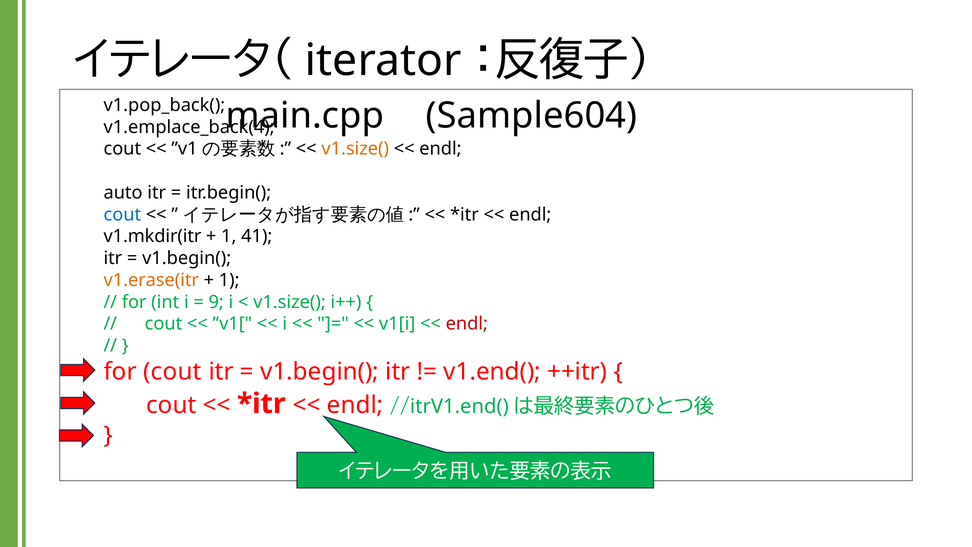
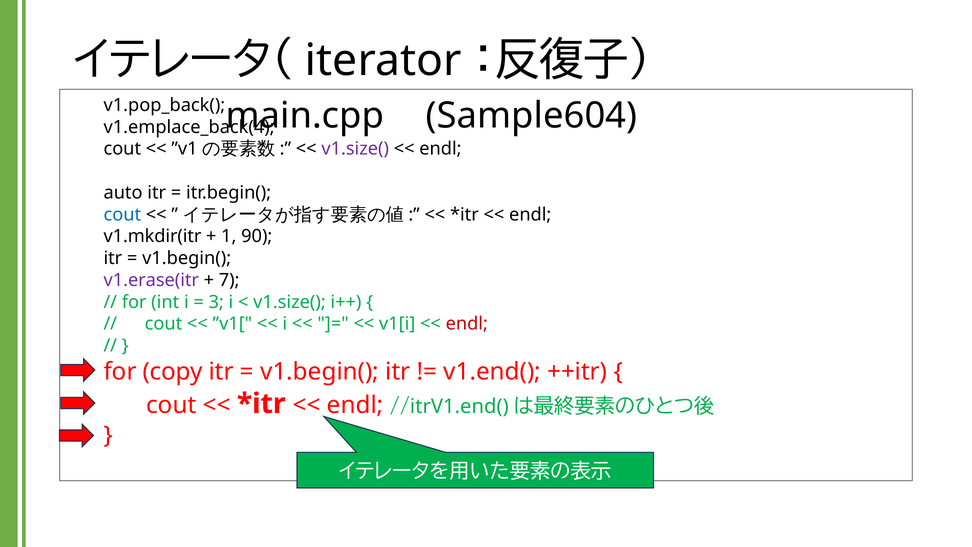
v1.size( colour: orange -> purple (355, 149)
41: 41 -> 90 (257, 236)
v1.erase(itr colour: orange -> purple (151, 280)
1: 1 -> 7 (229, 280)
9: 9 -> 3 (216, 302)
for cout: cout -> copy (173, 372)
